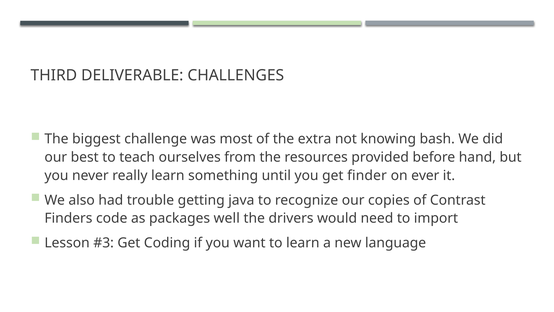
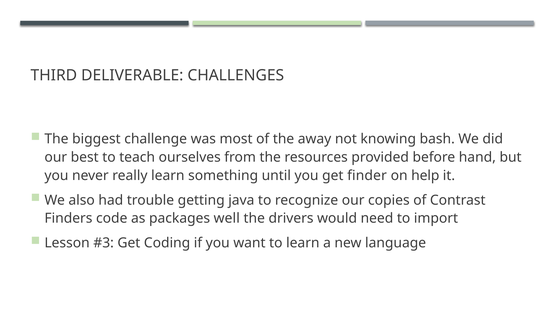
extra: extra -> away (315, 139)
ever: ever -> help (425, 175)
